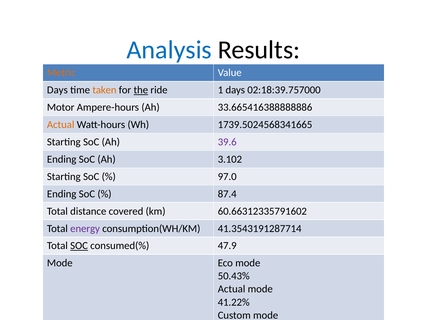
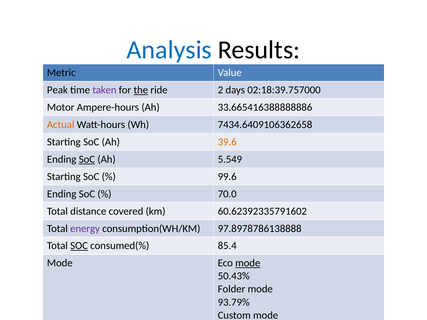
Metric colour: orange -> black (61, 73)
Days: Days -> Peak (57, 90)
taken colour: orange -> purple (104, 90)
1: 1 -> 2 (220, 90)
1739.5024568341665: 1739.5024568341665 -> 7434.6409106362658 (265, 125)
39.6 colour: purple -> orange (227, 142)
SoC underline: none -> present (87, 159)
3.102: 3.102 -> 5.549 (230, 159)
97.0: 97.0 -> 99.6 (227, 177)
87.4: 87.4 -> 70.0 (227, 194)
60.66312335791602: 60.66312335791602 -> 60.62392335791602 (262, 211)
41.3543191287714: 41.3543191287714 -> 97.8978786138888 (260, 229)
47.9: 47.9 -> 85.4 (227, 246)
mode underline: none -> present (248, 263)
Actual: Actual -> Folder (232, 289)
41.22%: 41.22% -> 93.79% (234, 302)
